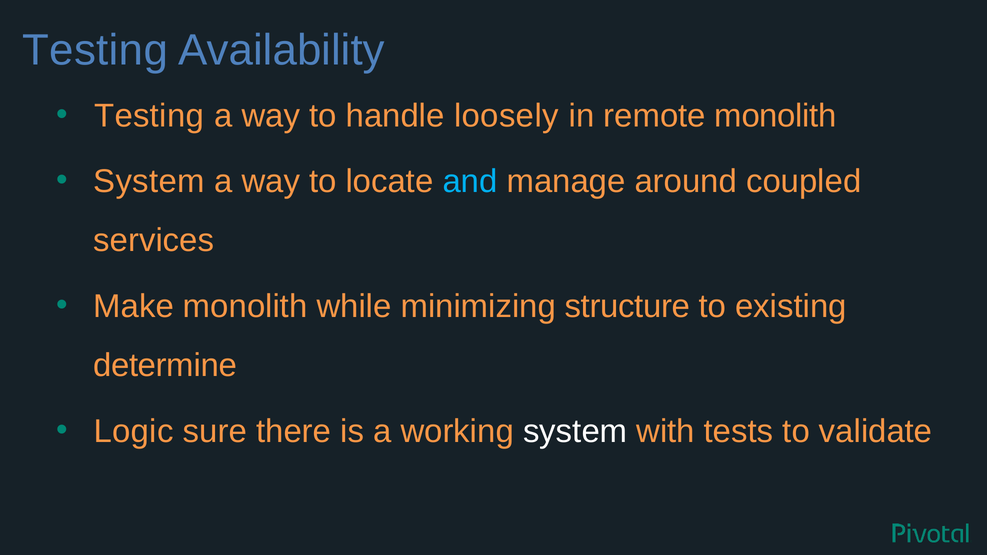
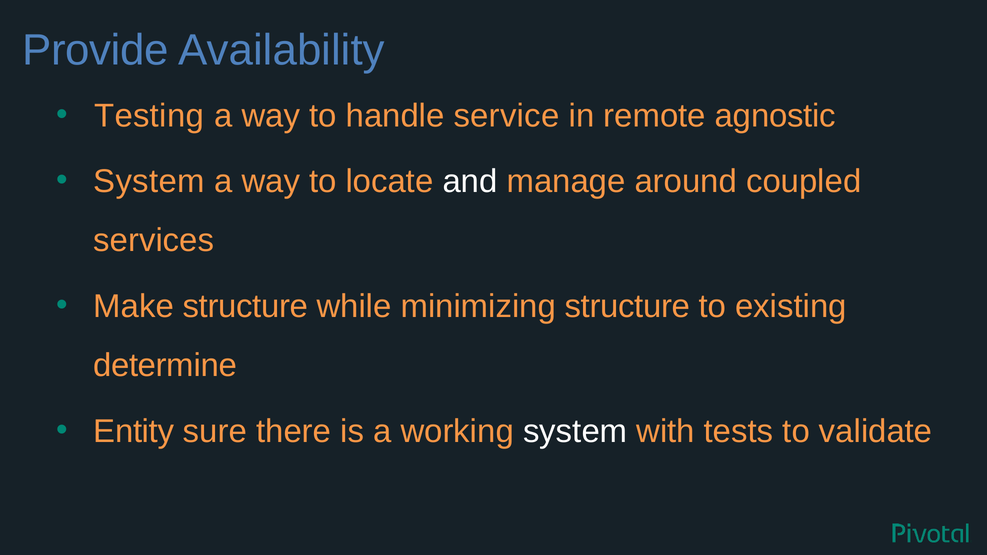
Testing: Testing -> Provide (95, 50)
loosely: loosely -> service (506, 116)
remote monolith: monolith -> agnostic (775, 116)
and colour: light blue -> white (470, 181)
Make monolith: monolith -> structure (245, 306)
Logic: Logic -> Entity (134, 432)
